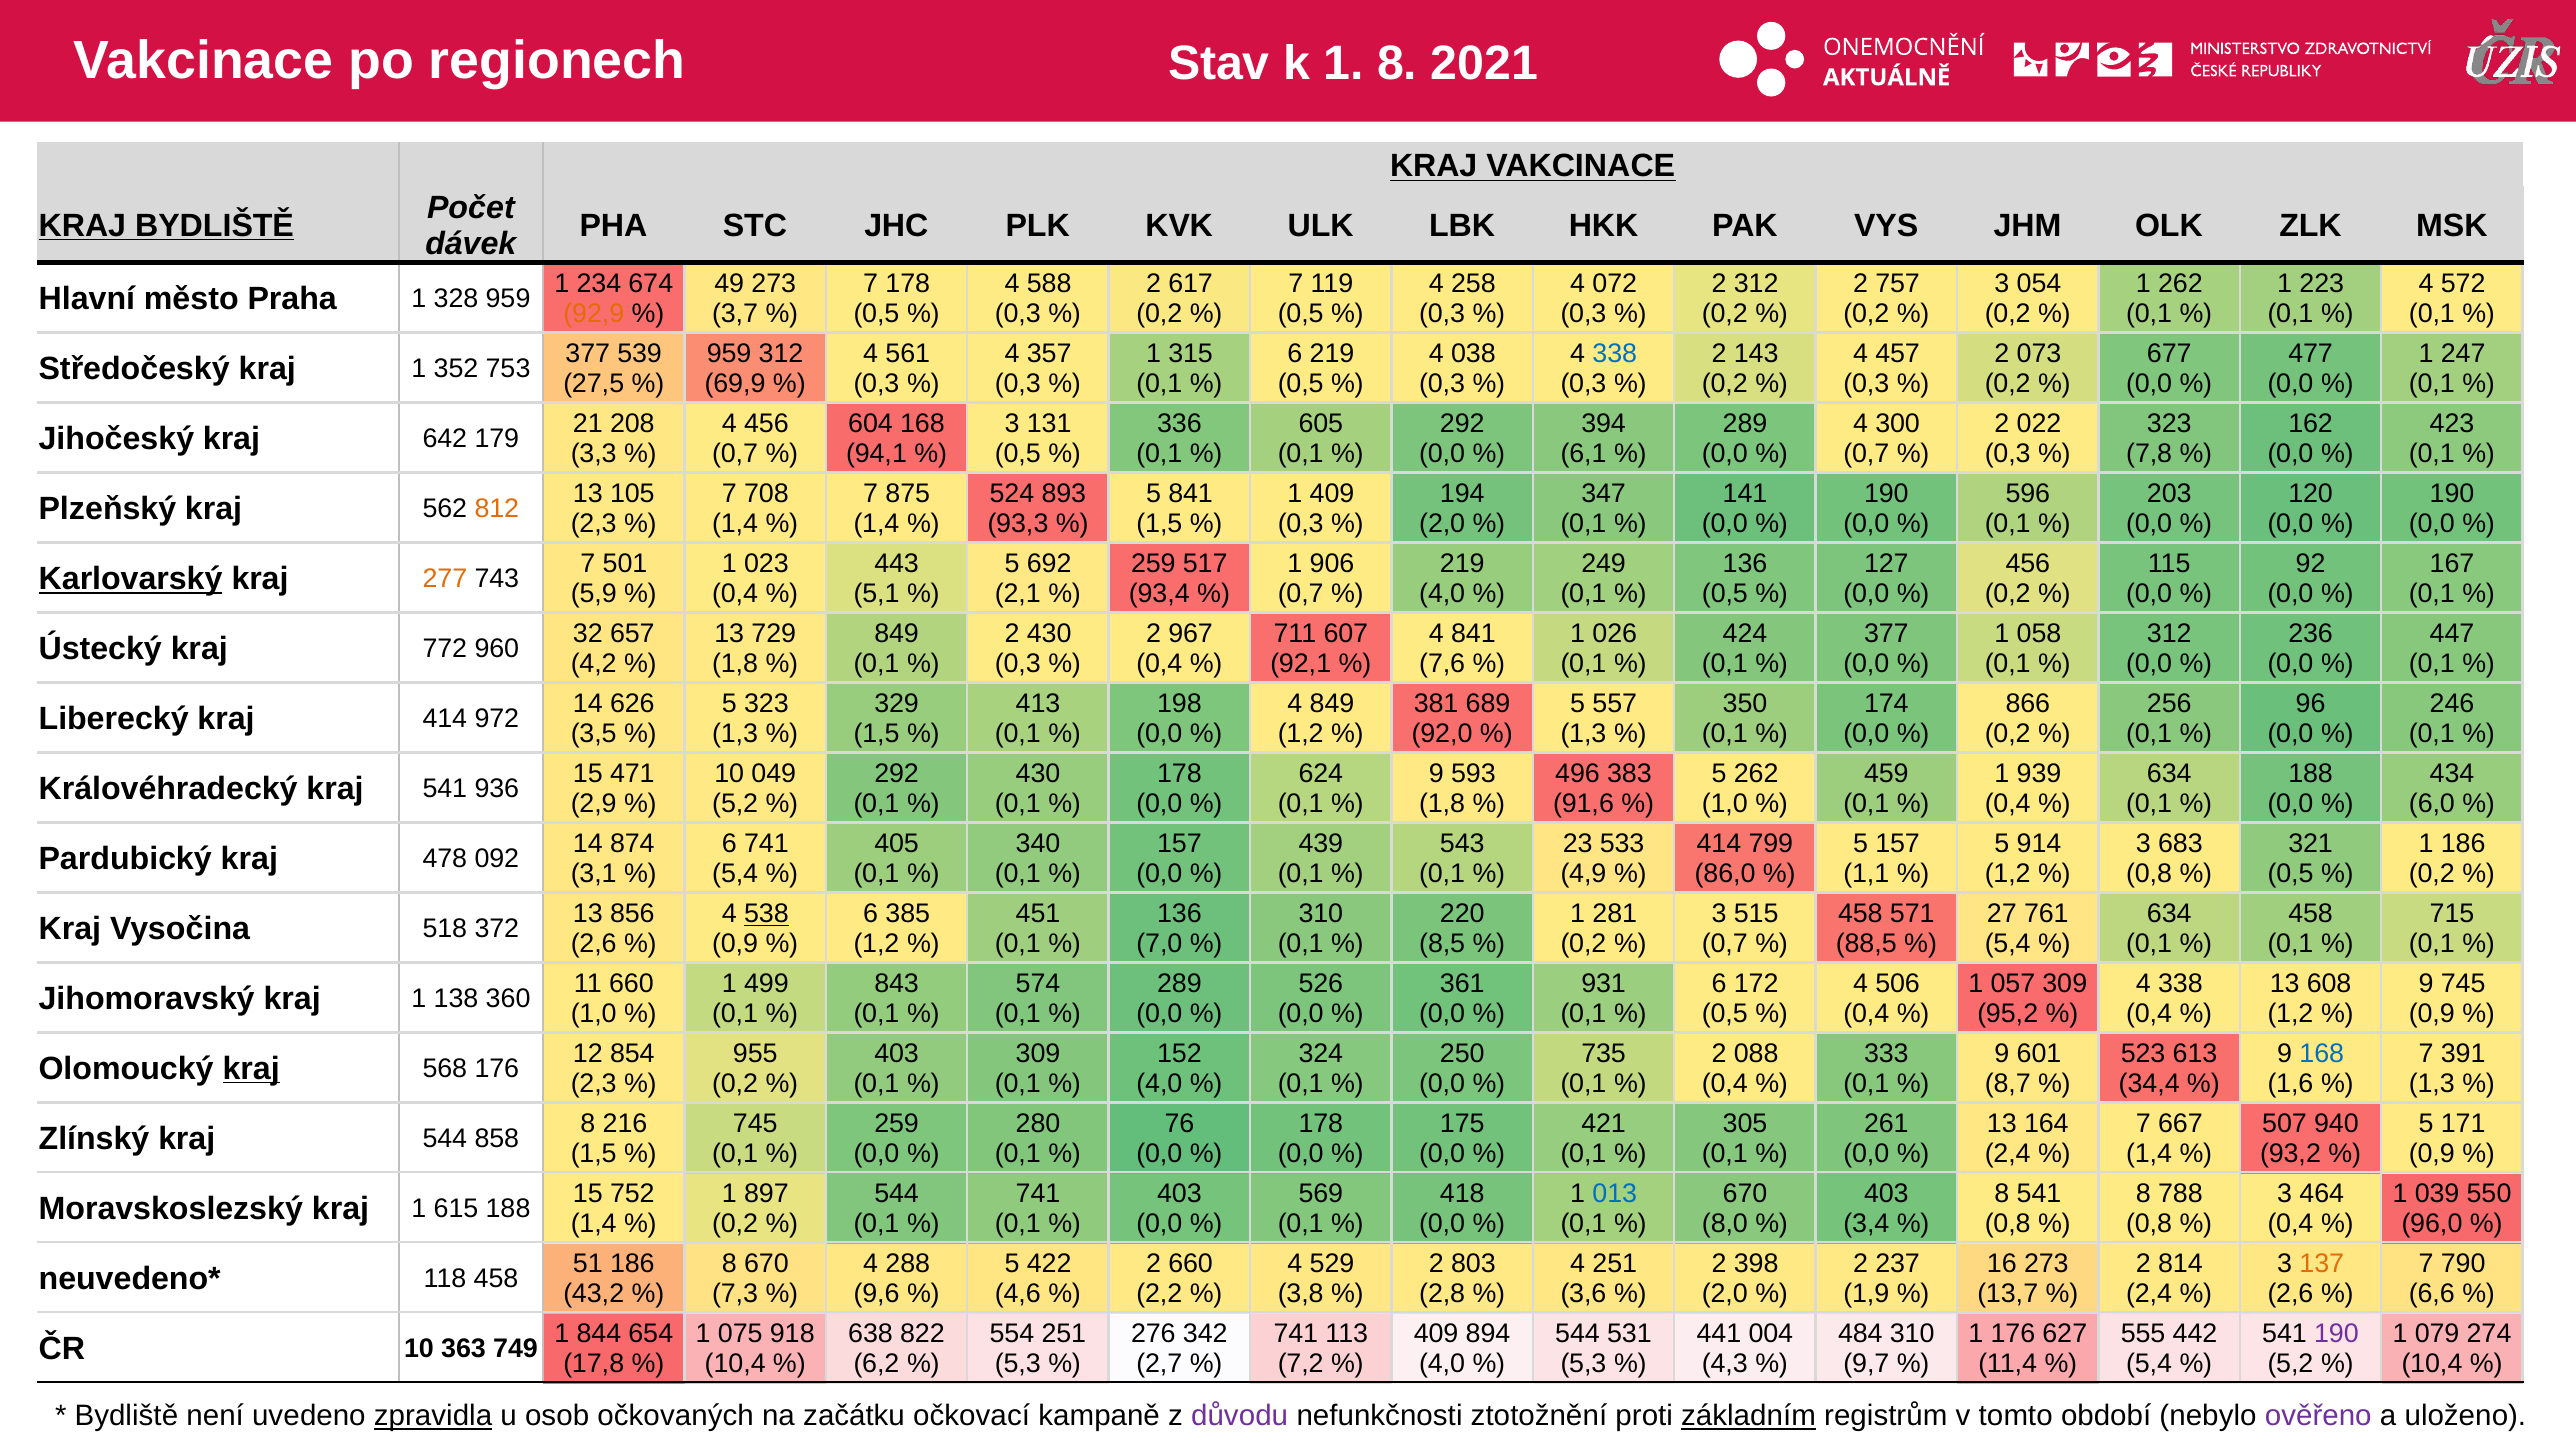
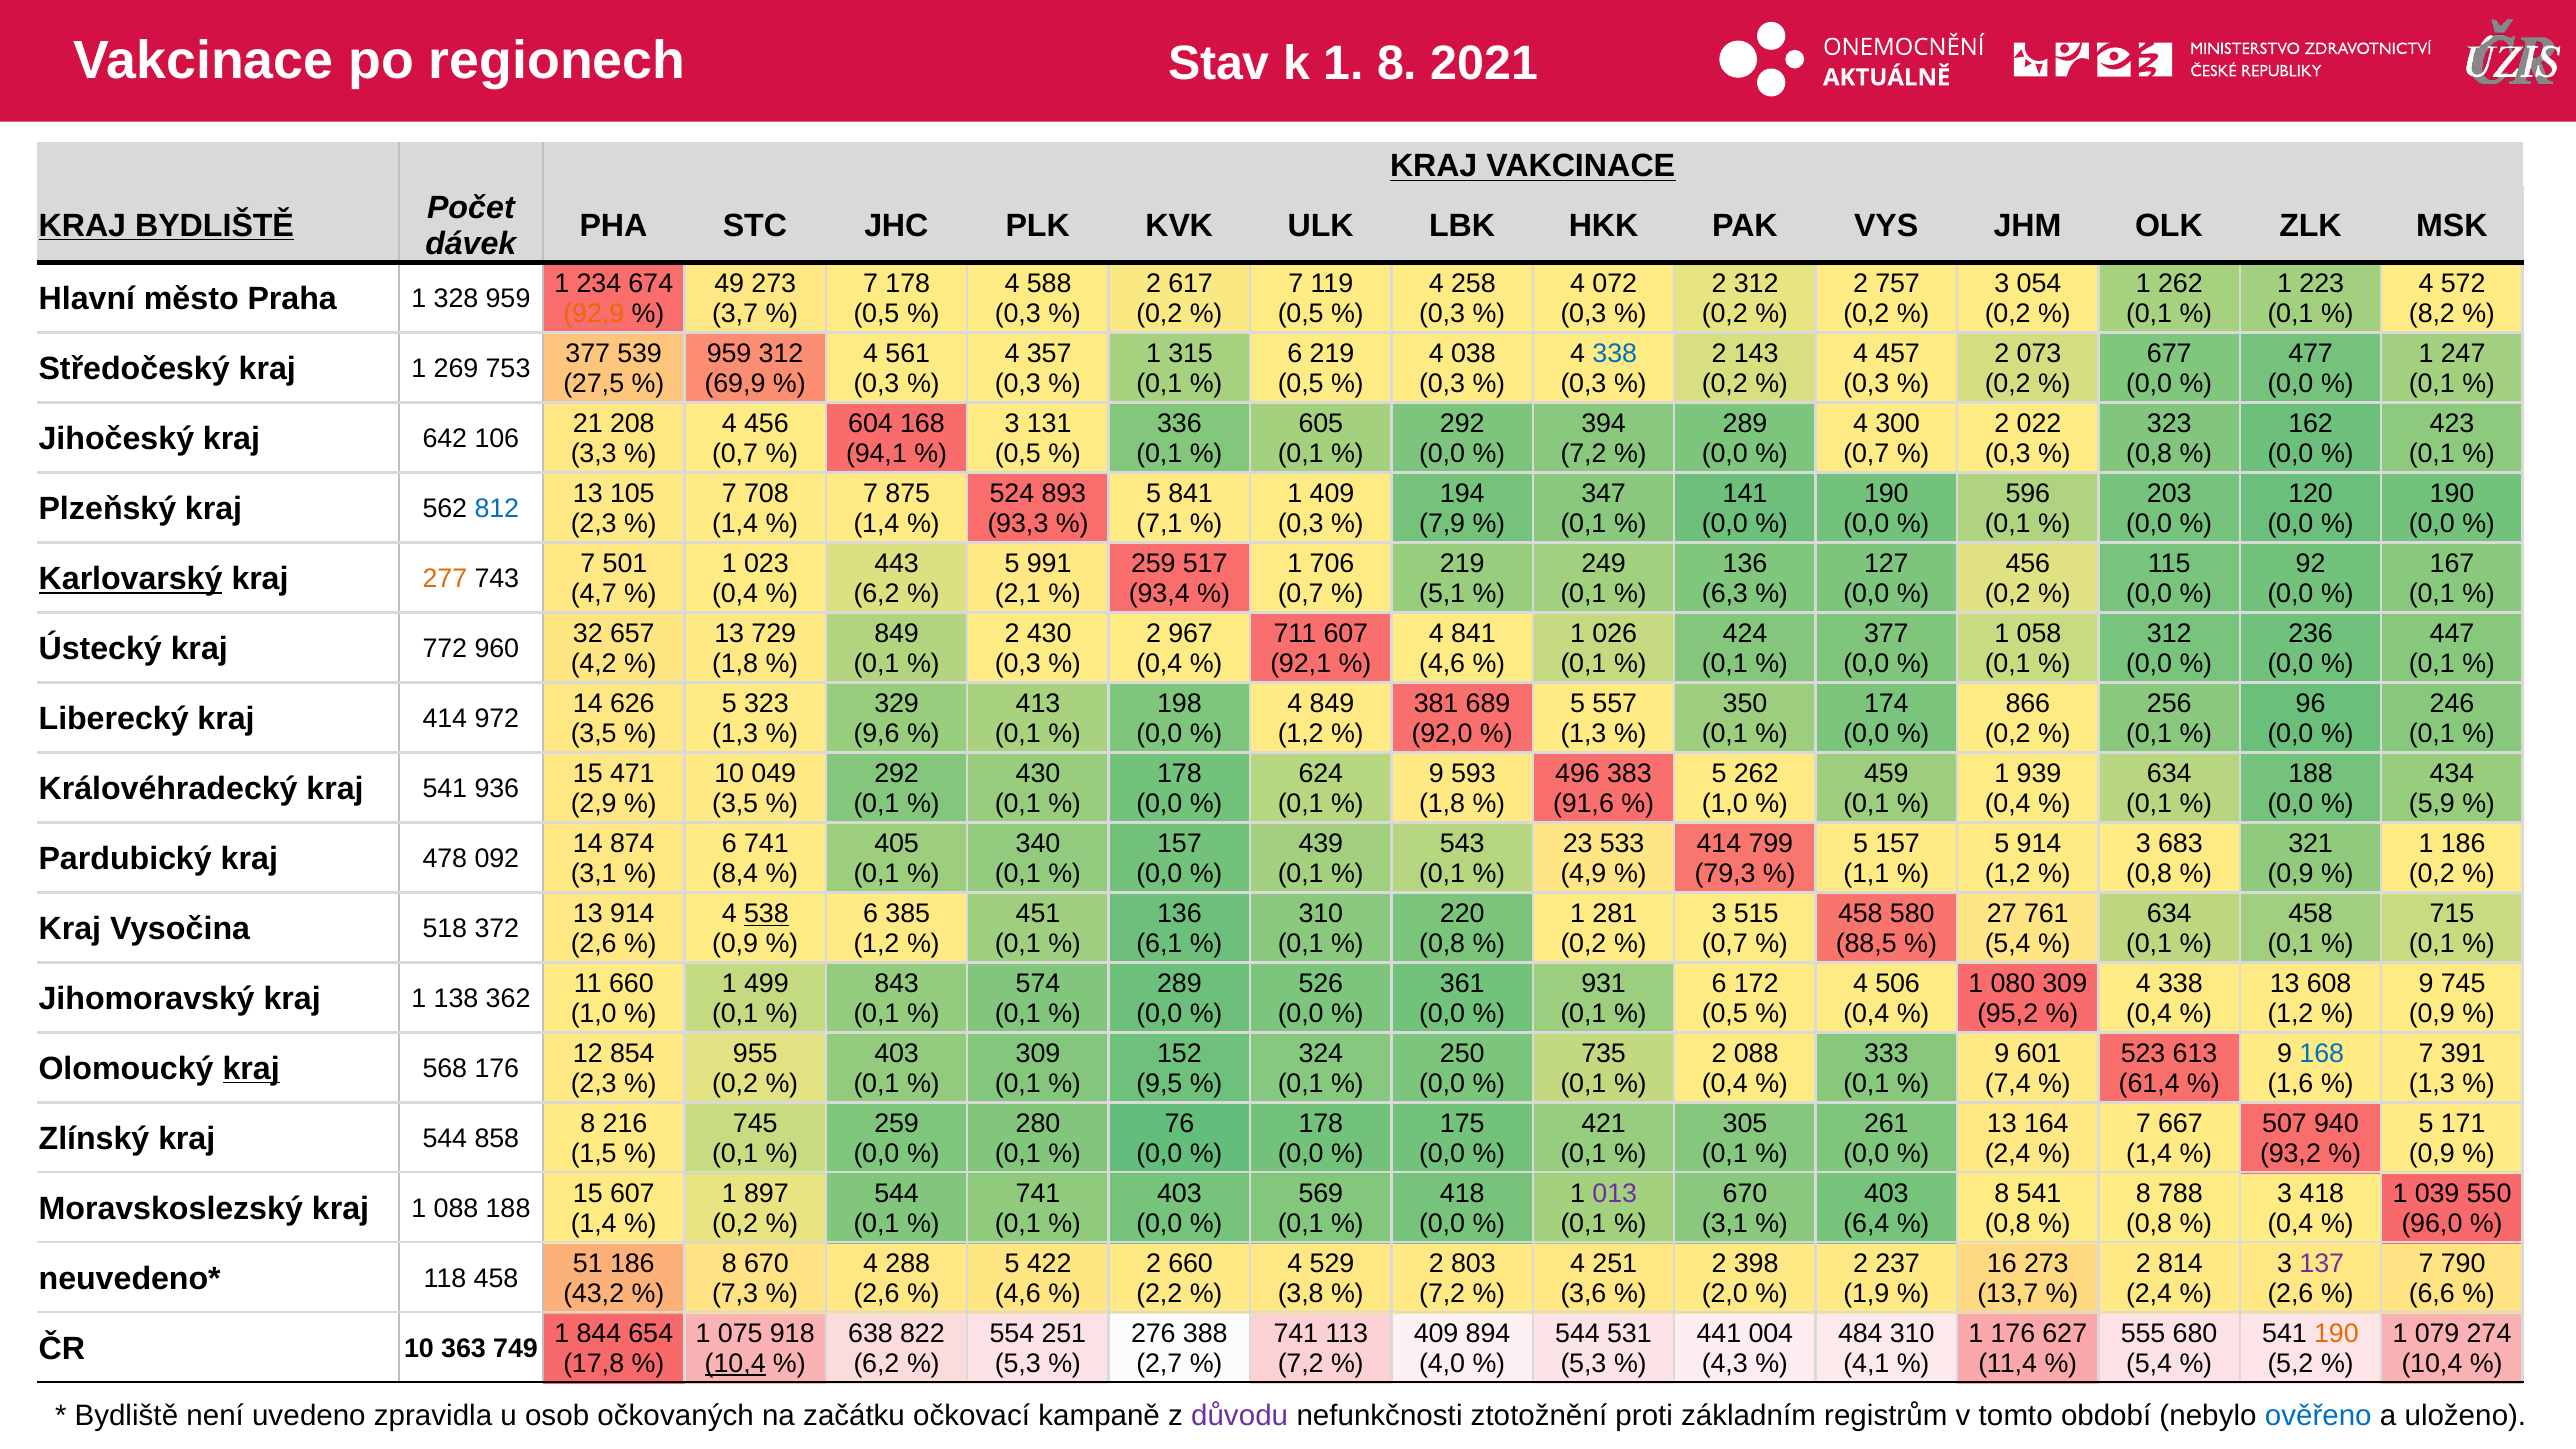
0,1: 0,1 -> 8,2 (2432, 314)
352: 352 -> 269 (456, 369)
179: 179 -> 106 (497, 439)
6,1: 6,1 -> 7,2 (1584, 454)
7,8: 7,8 -> 0,8 (2149, 454)
812 colour: orange -> blue (497, 509)
1,5: 1,5 -> 7,1 (1159, 524)
2,0: 2,0 -> 7,9 (1442, 524)
692: 692 -> 991 (1049, 564)
906: 906 -> 706 (1332, 564)
5,9: 5,9 -> 4,7 (594, 594)
5,1: 5,1 -> 6,2 (877, 594)
4,0: 4,0 -> 5,1 (1442, 594)
0,5: 0,5 -> 6,3 (1725, 594)
7,6: 7,6 -> 4,6 (1442, 664)
1,5: 1,5 -> 9,6 (877, 734)
5,2: 5,2 -> 3,5 (735, 804)
6,0: 6,0 -> 5,9 (2432, 804)
5,4: 5,4 -> 8,4 (735, 874)
86,0: 86,0 -> 79,3 (1725, 874)
0,5: 0,5 -> 0,9 (2291, 874)
13 856: 856 -> 914 (632, 914)
571: 571 -> 580 (1912, 914)
7,0: 7,0 -> 6,1 (1159, 944)
8,5: 8,5 -> 0,8 (1442, 944)
057: 057 -> 080 (2013, 984)
360: 360 -> 362 (508, 999)
4,0: 4,0 -> 9,5 (1159, 1084)
8,7: 8,7 -> 7,4 (2008, 1084)
34,4: 34,4 -> 61,4 (2149, 1084)
15 752: 752 -> 607 (632, 1194)
013 colour: blue -> purple (1615, 1194)
3 464: 464 -> 418 (2322, 1194)
1 615: 615 -> 088 (456, 1209)
8,0: 8,0 -> 3,1 (1725, 1224)
3,4: 3,4 -> 6,4 (1866, 1224)
137 colour: orange -> purple (2322, 1264)
9,6: 9,6 -> 2,6 (877, 1294)
2,8: 2,8 -> 7,2 (1442, 1294)
342: 342 -> 388 (1205, 1334)
442: 442 -> 680 (2195, 1334)
190 colour: purple -> orange (2336, 1334)
10,4 underline: none -> present (735, 1364)
9,7: 9,7 -> 4,1 (1866, 1364)
zpravidla underline: present -> none (433, 1416)
základním underline: present -> none (1748, 1416)
ověřeno colour: purple -> blue (2318, 1416)
